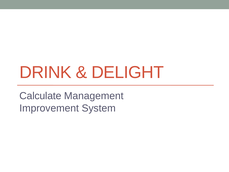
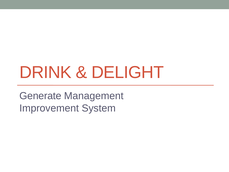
Calculate: Calculate -> Generate (40, 96)
